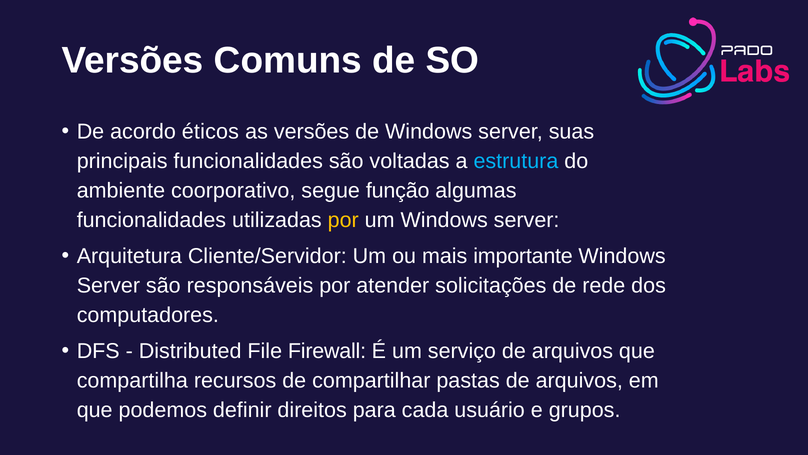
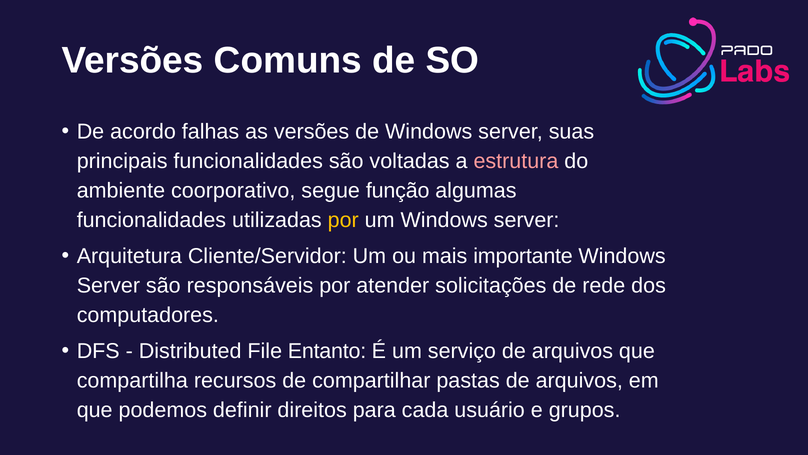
éticos: éticos -> falhas (211, 132)
estrutura colour: light blue -> pink (516, 161)
Firewall: Firewall -> Entanto (327, 351)
